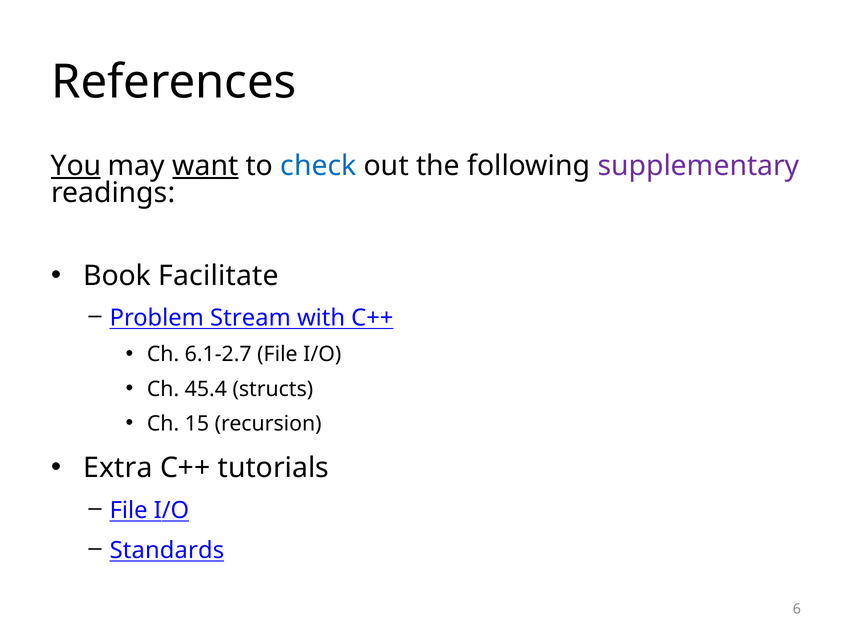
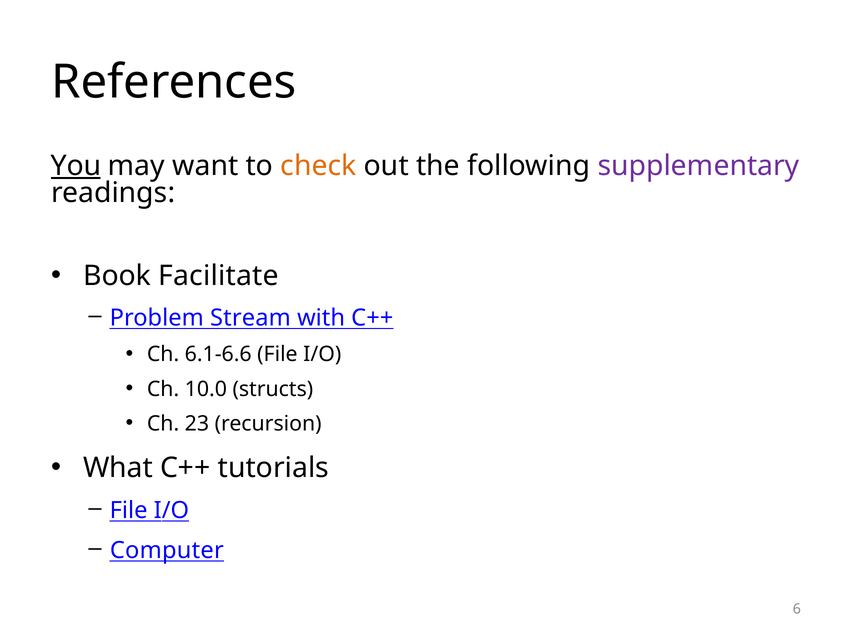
want underline: present -> none (205, 166)
check colour: blue -> orange (318, 166)
6.1-2.7: 6.1-2.7 -> 6.1-6.6 (218, 354)
45.4: 45.4 -> 10.0 (206, 389)
15: 15 -> 23 (197, 424)
Extra: Extra -> What (118, 468)
Standards: Standards -> Computer (167, 550)
